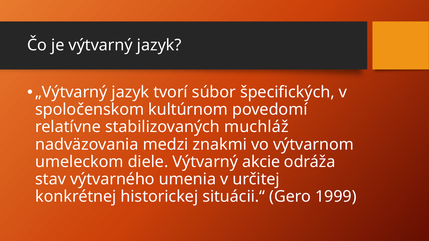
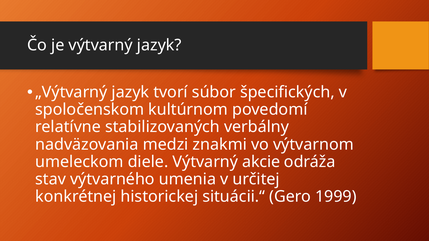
muchláž: muchláž -> verbálny (256, 127)
